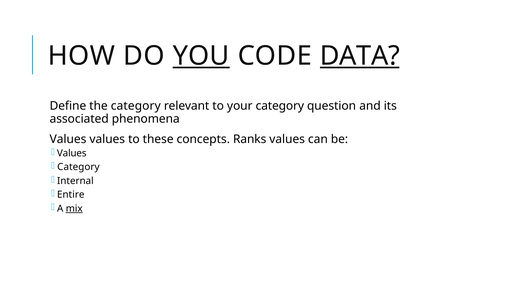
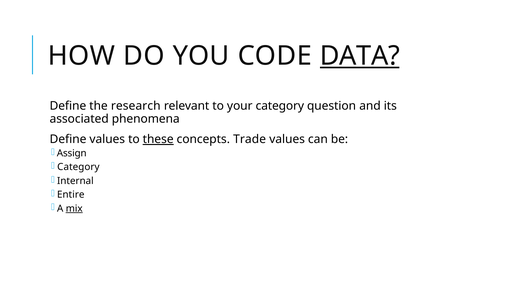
YOU underline: present -> none (201, 56)
the category: category -> research (136, 106)
Values: Values -> Define (68, 139)
these underline: none -> present (158, 139)
Ranks: Ranks -> Trade (250, 139)
Values: Values -> Assign (72, 153)
